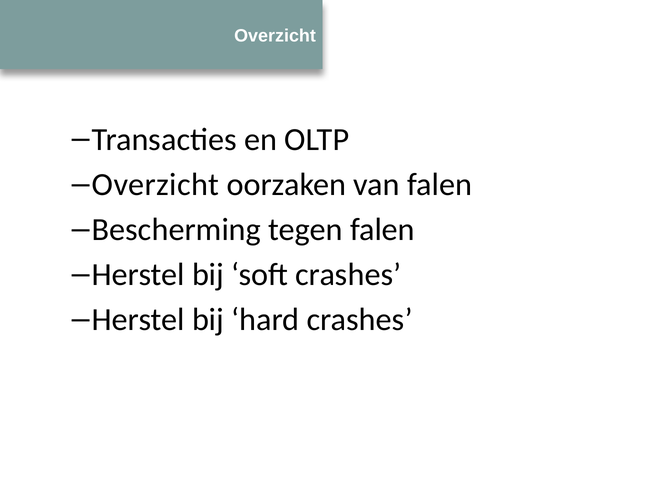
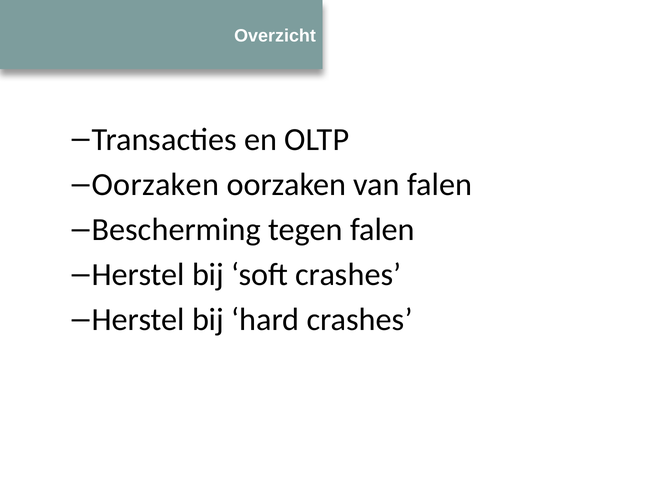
Overzicht: Overzicht -> Oorzaken (155, 185)
